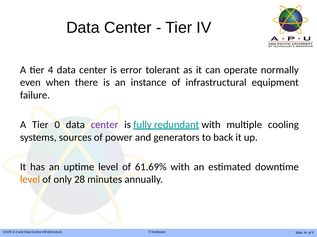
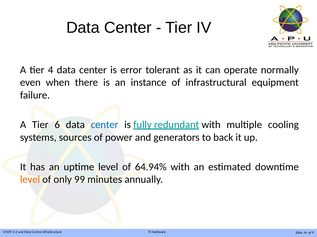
0: 0 -> 6 (57, 125)
center colour: purple -> blue (105, 125)
61.69%: 61.69% -> 64.94% (151, 167)
28: 28 -> 99 (80, 180)
